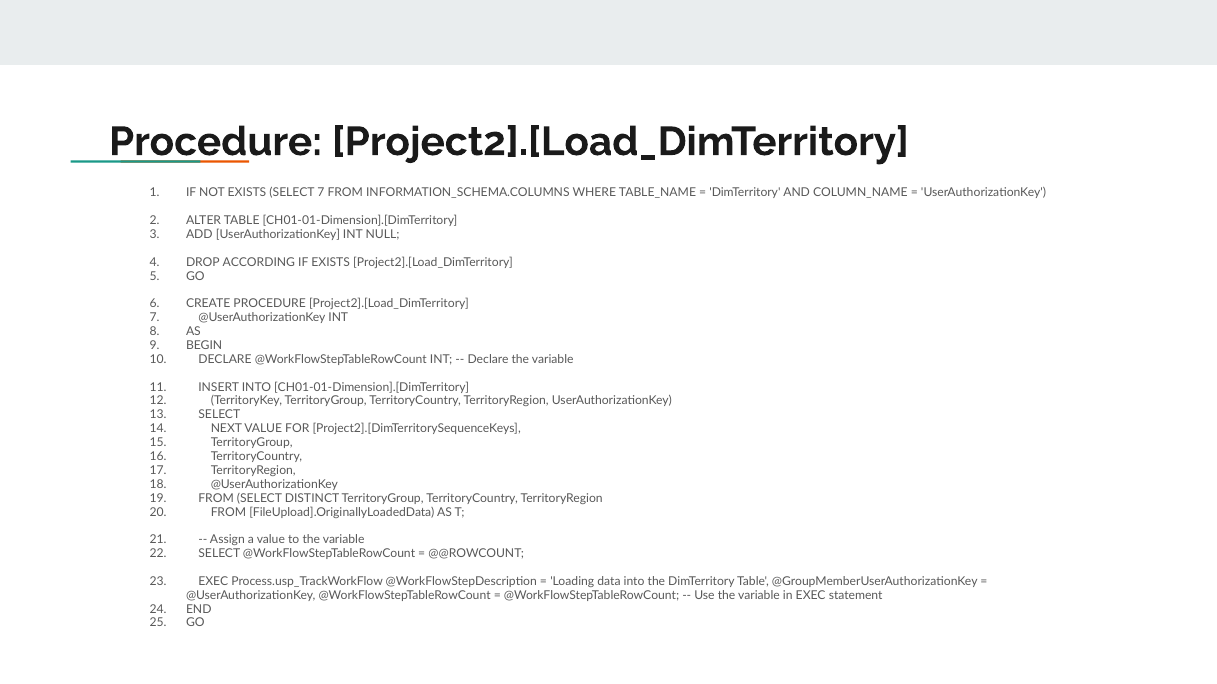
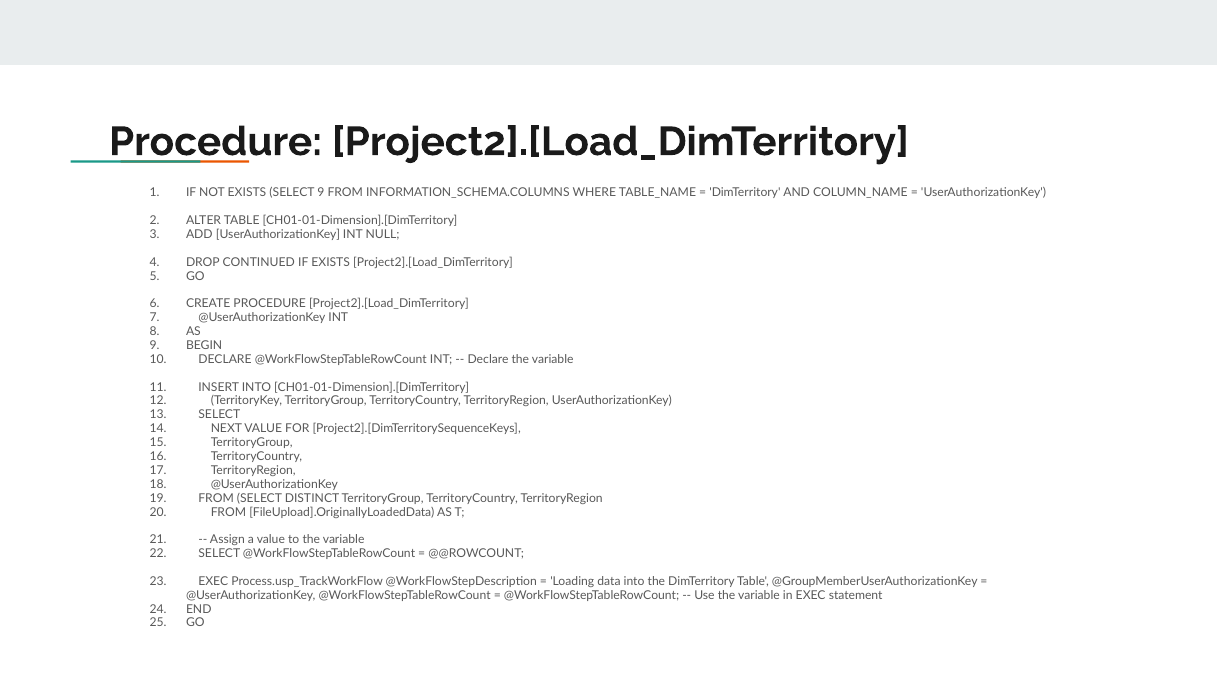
SELECT 7: 7 -> 9 (321, 193)
ACCORDING: ACCORDING -> CONTINUED (259, 262)
